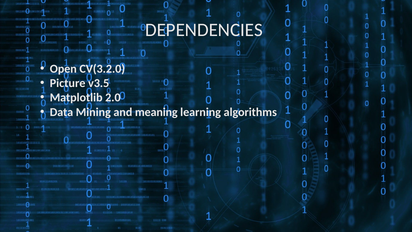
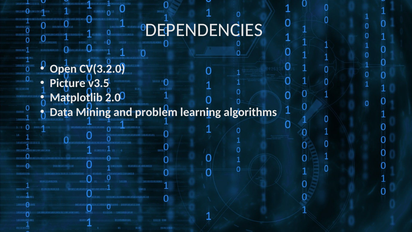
meaning: meaning -> problem (156, 112)
